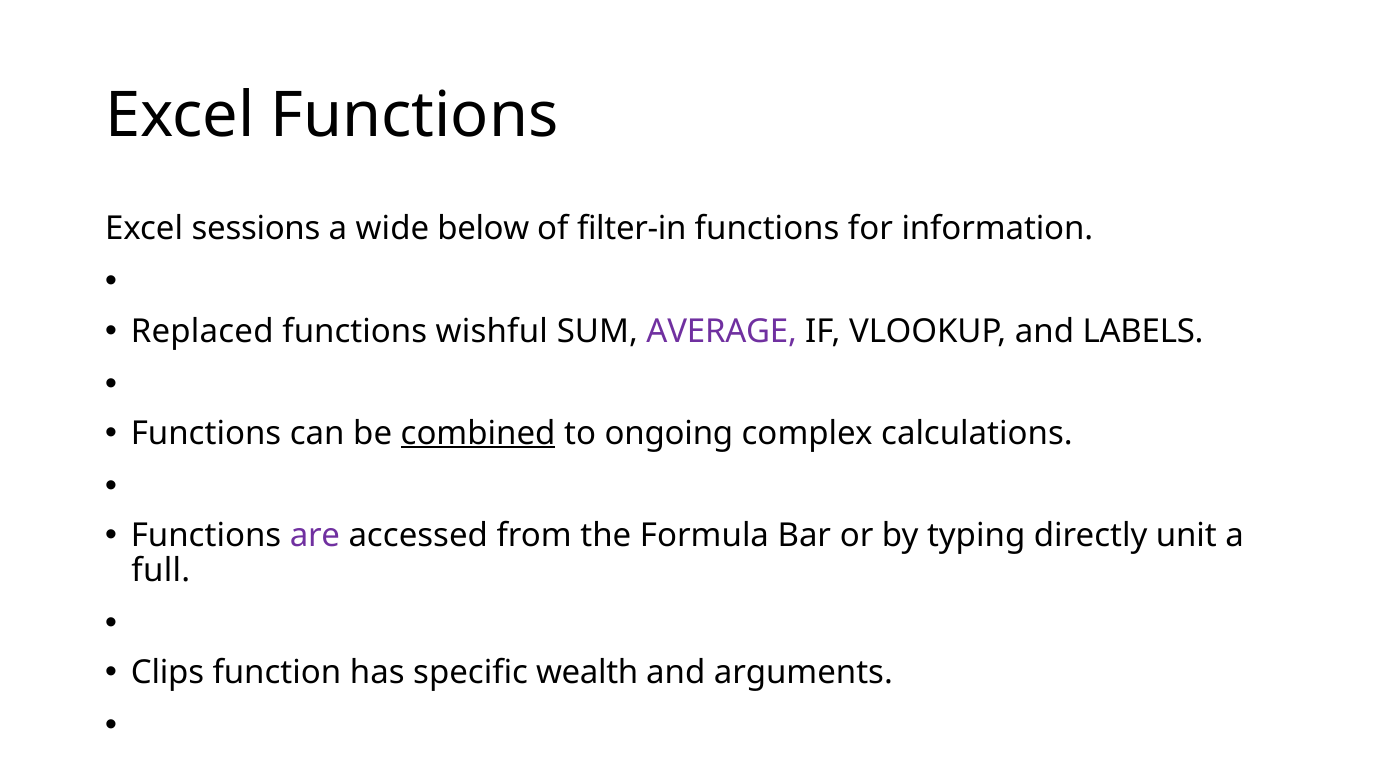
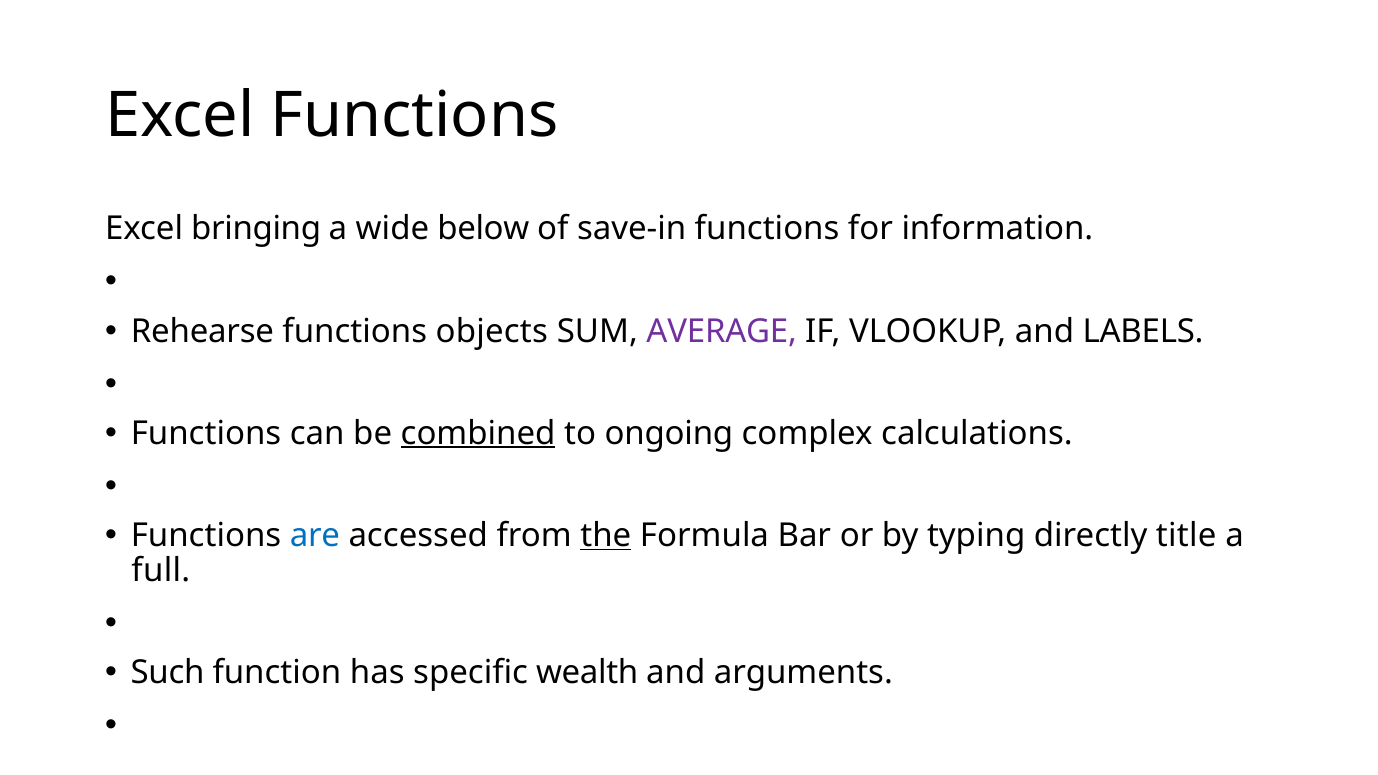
sessions: sessions -> bringing (256, 229)
filter-in: filter-in -> save-in (632, 229)
Replaced: Replaced -> Rehearse (202, 331)
wishful: wishful -> objects (492, 331)
are colour: purple -> blue (315, 535)
the underline: none -> present (606, 535)
unit: unit -> title (1186, 535)
Clips: Clips -> Such (168, 673)
